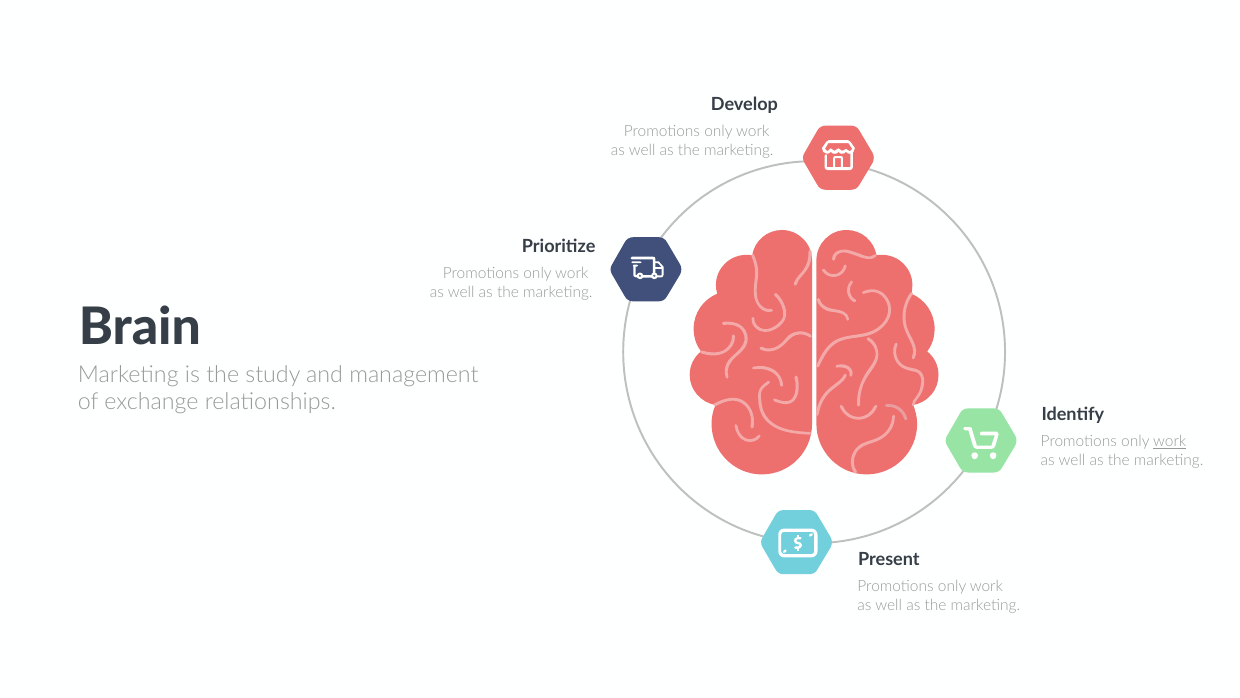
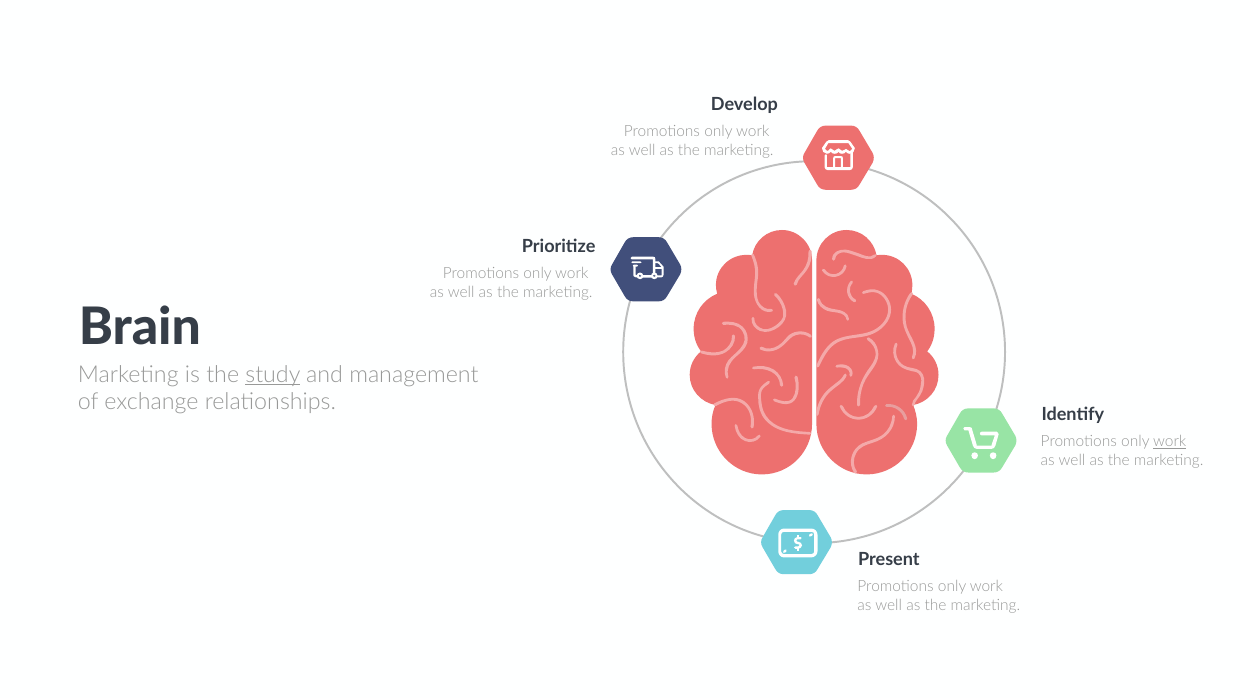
study underline: none -> present (273, 374)
